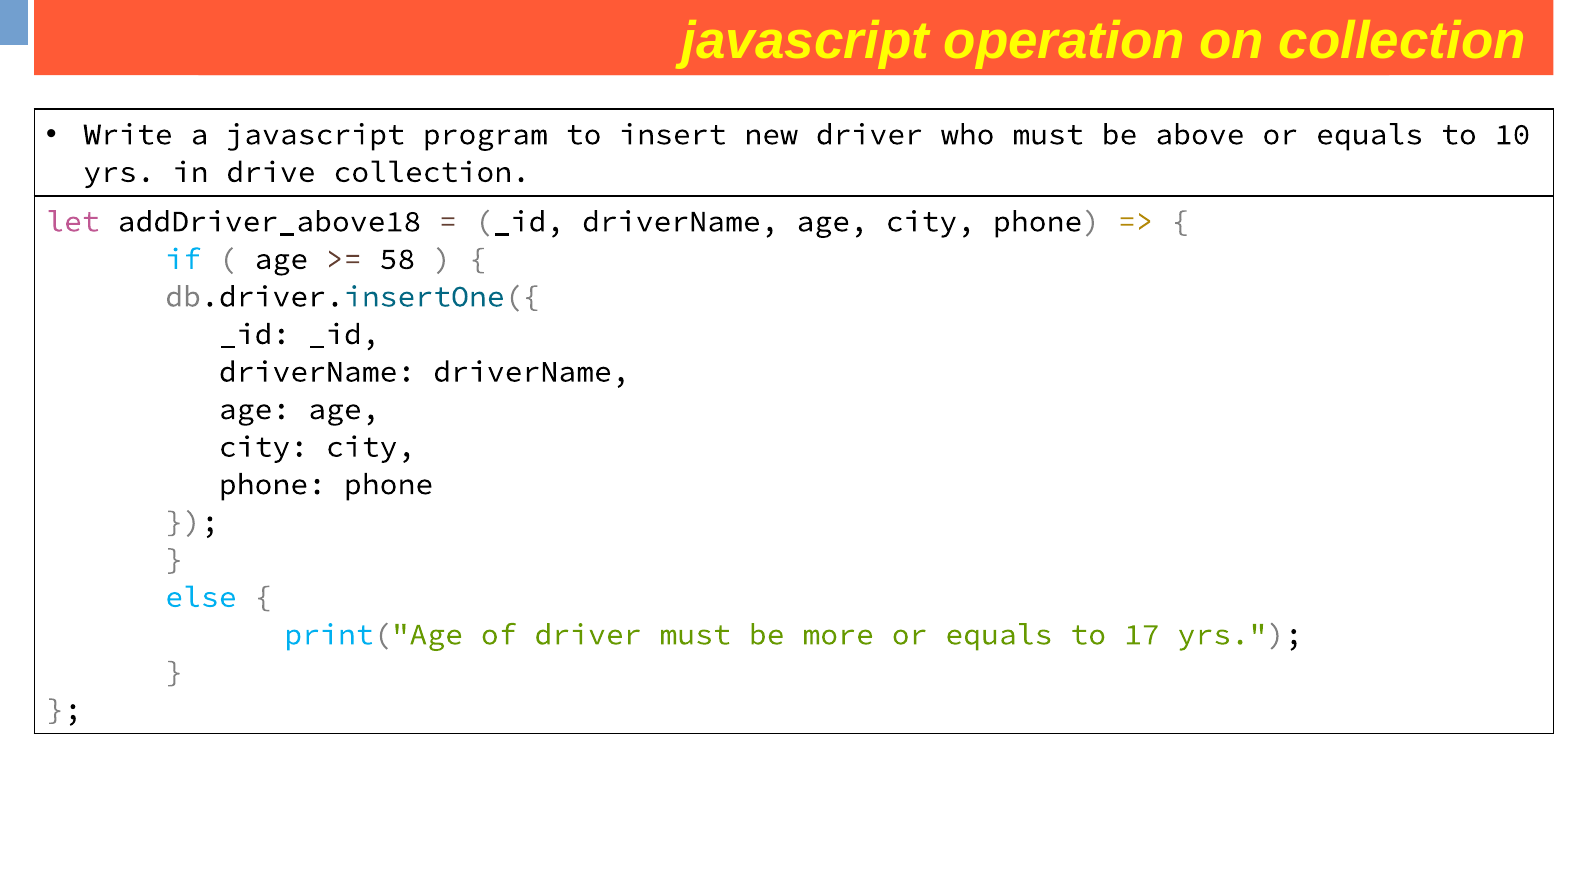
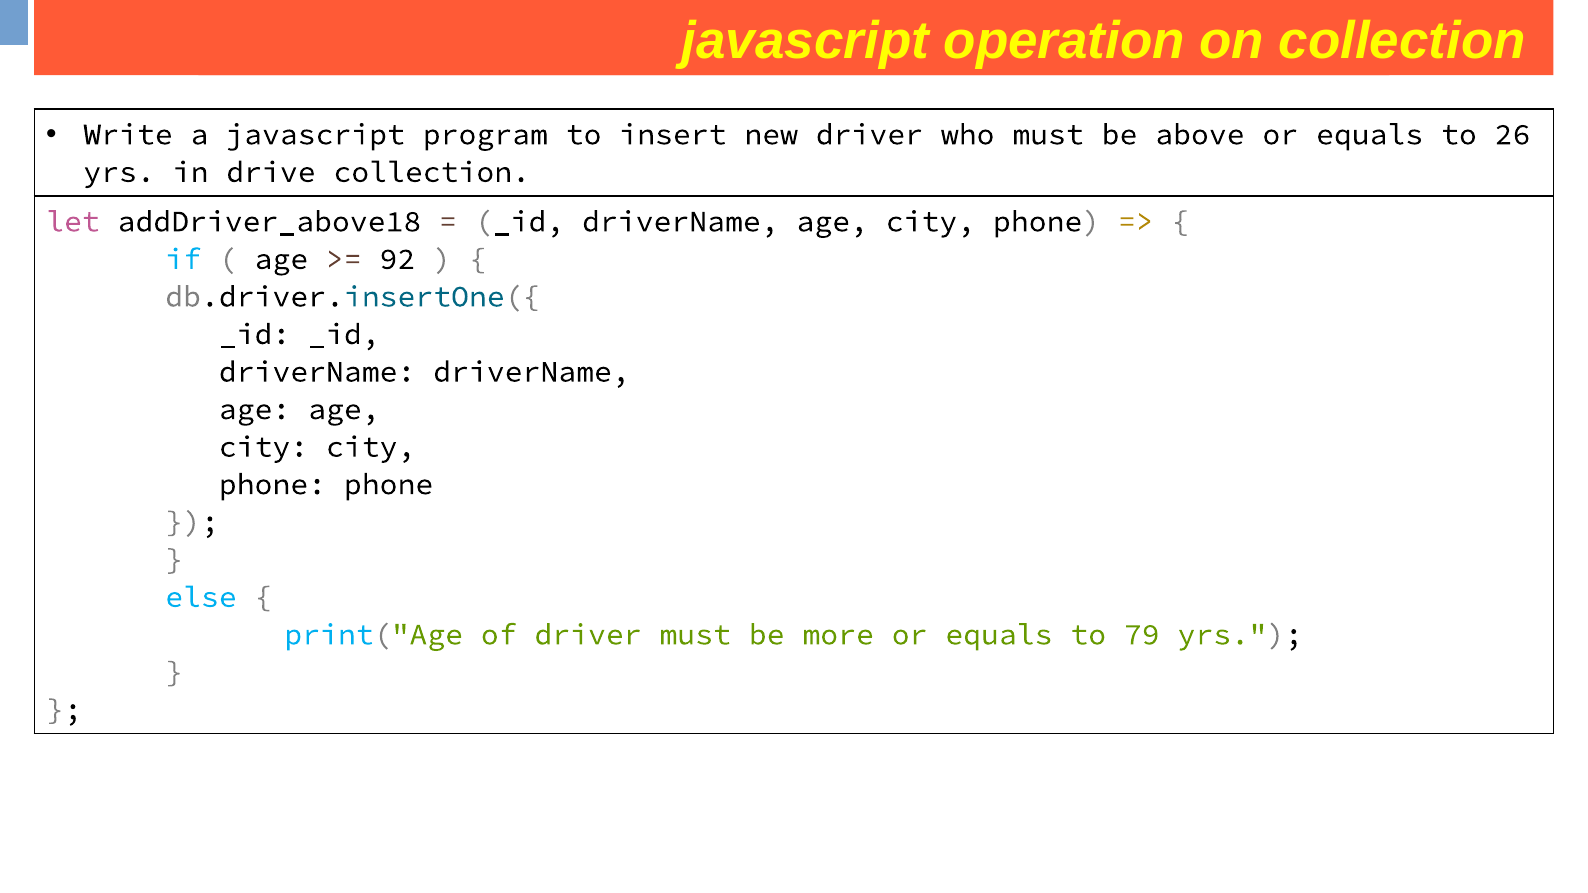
10: 10 -> 26 (1513, 134)
58: 58 -> 92 (397, 259)
17: 17 -> 79 (1142, 635)
